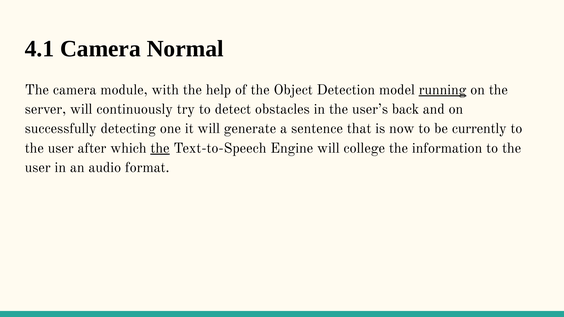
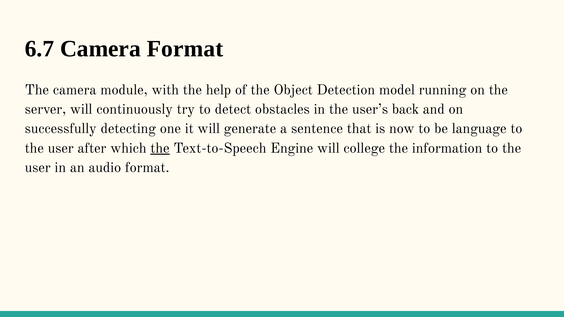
4.1: 4.1 -> 6.7 (39, 49)
Camera Normal: Normal -> Format (185, 49)
running underline: present -> none (443, 90)
currently: currently -> language (479, 129)
